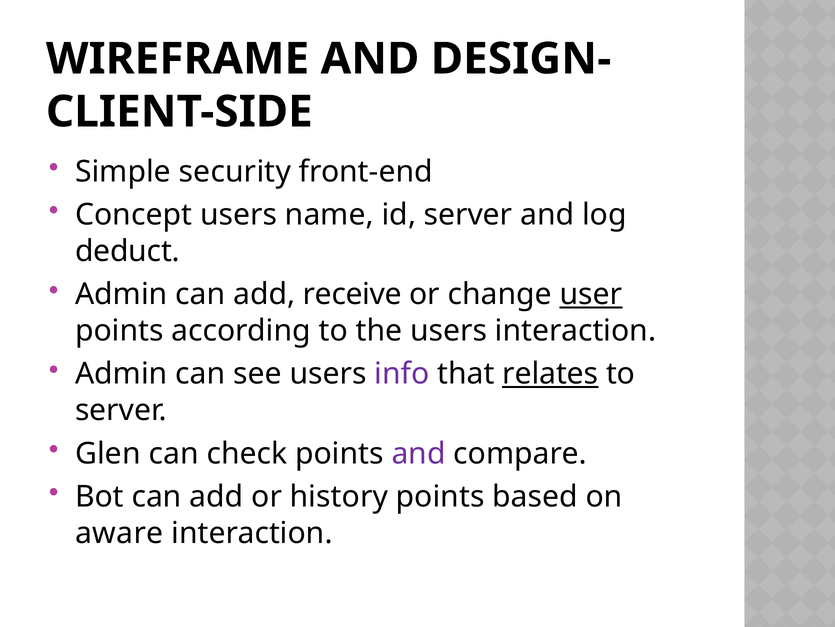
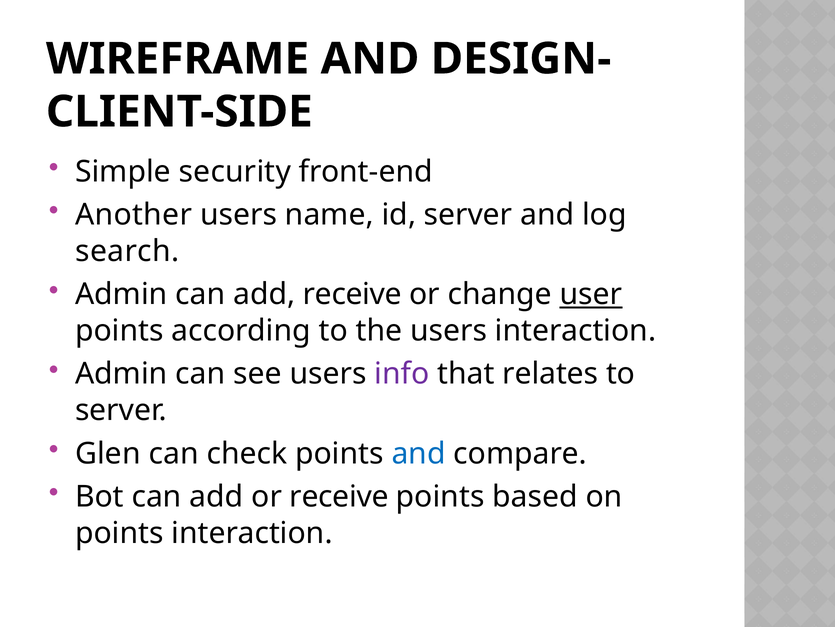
Concept: Concept -> Another (134, 215)
deduct: deduct -> search (127, 251)
relates underline: present -> none (550, 374)
and colour: purple -> blue (419, 453)
or history: history -> receive (339, 496)
aware: aware -> points (119, 533)
